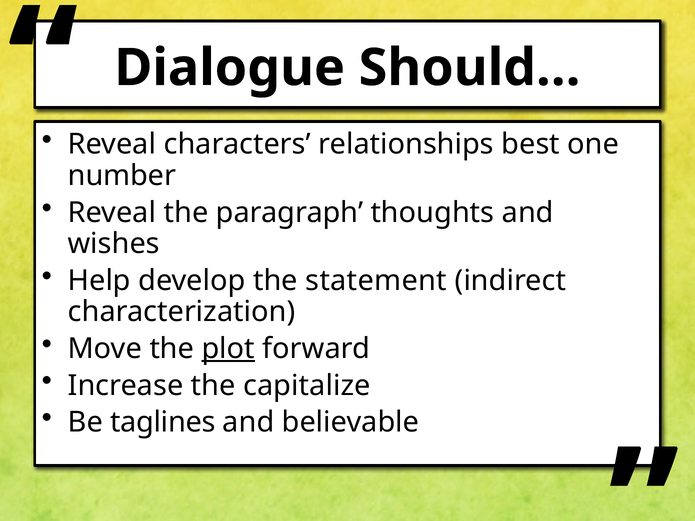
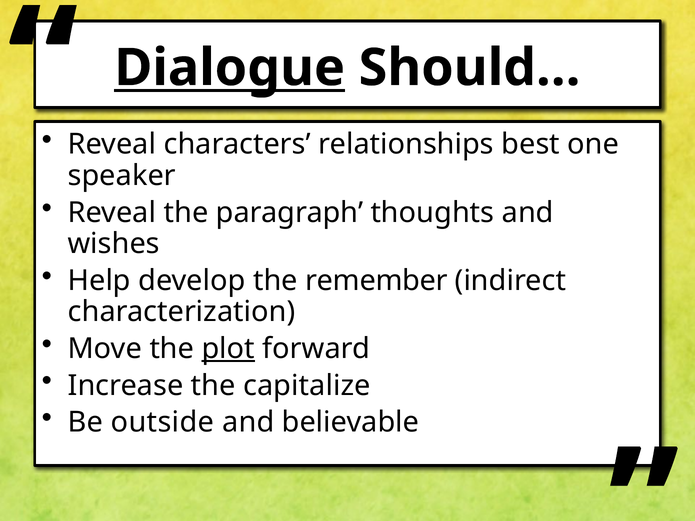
Dialogue underline: none -> present (230, 68)
number: number -> speaker (122, 176)
statement: statement -> remember (376, 281)
taglines: taglines -> outside (162, 422)
